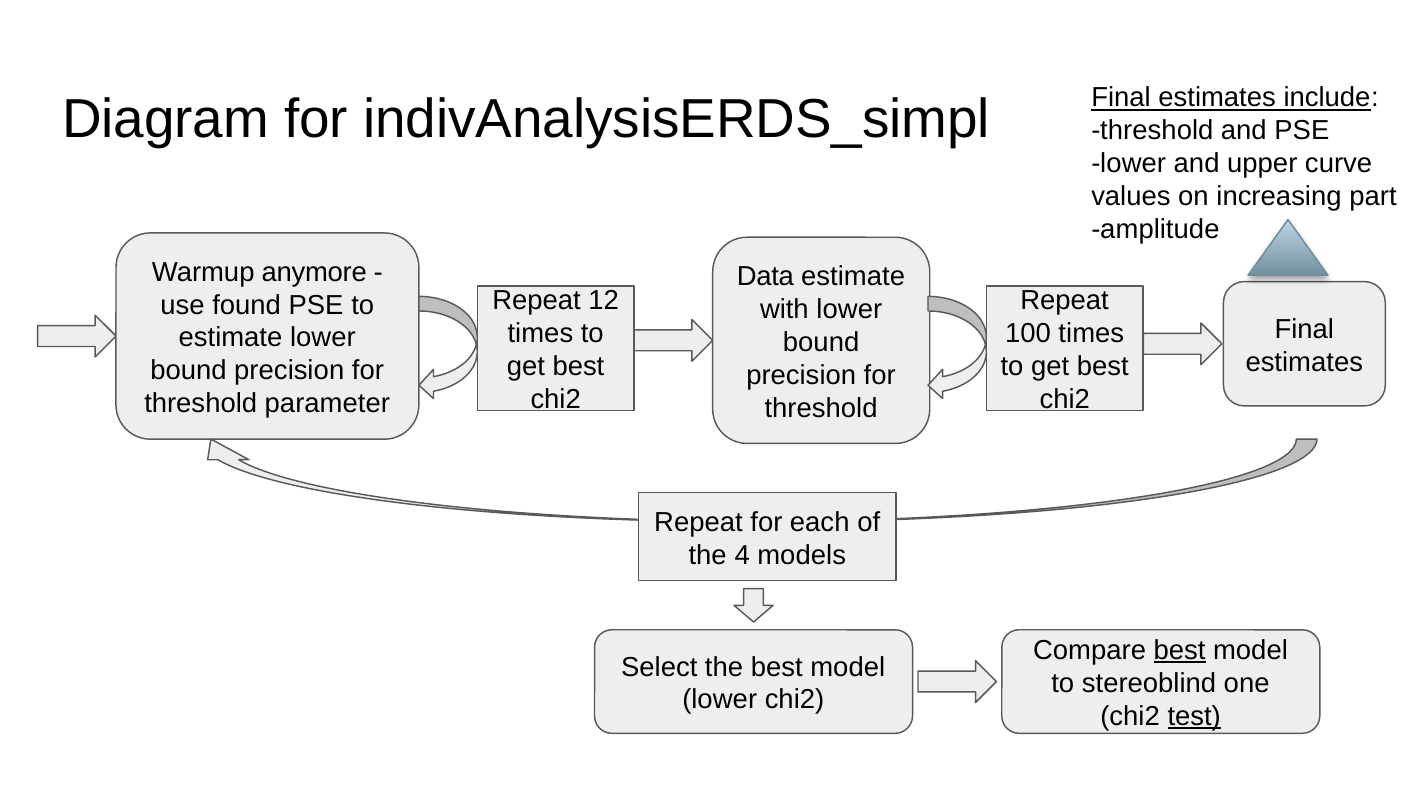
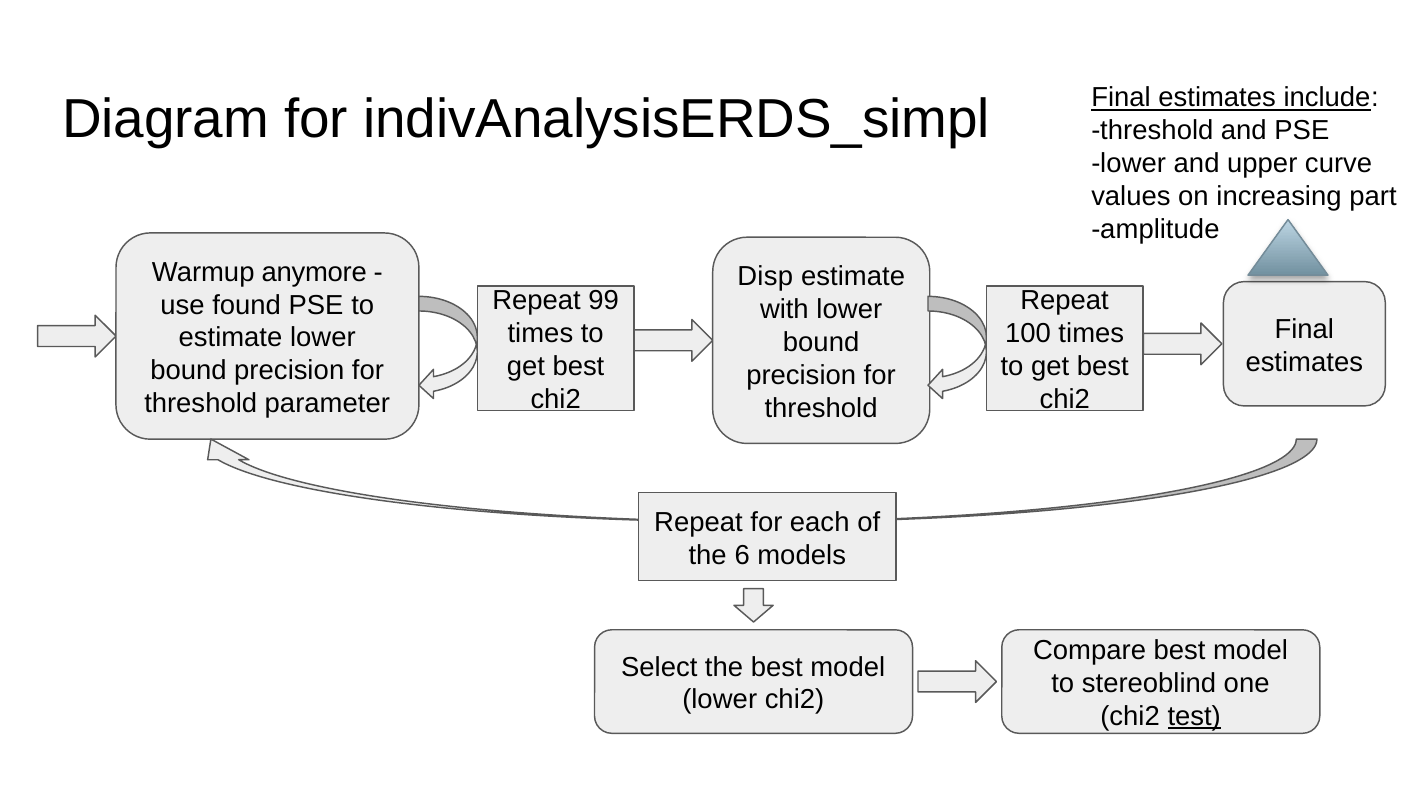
Data: Data -> Disp (765, 276)
12: 12 -> 99 (604, 300)
4: 4 -> 6 (742, 555)
best underline: present -> none (1180, 650)
